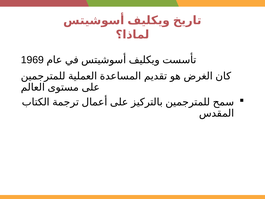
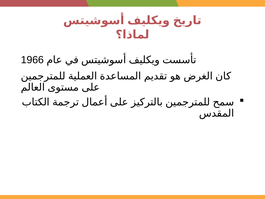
1969: 1969 -> 1966 (32, 60)
